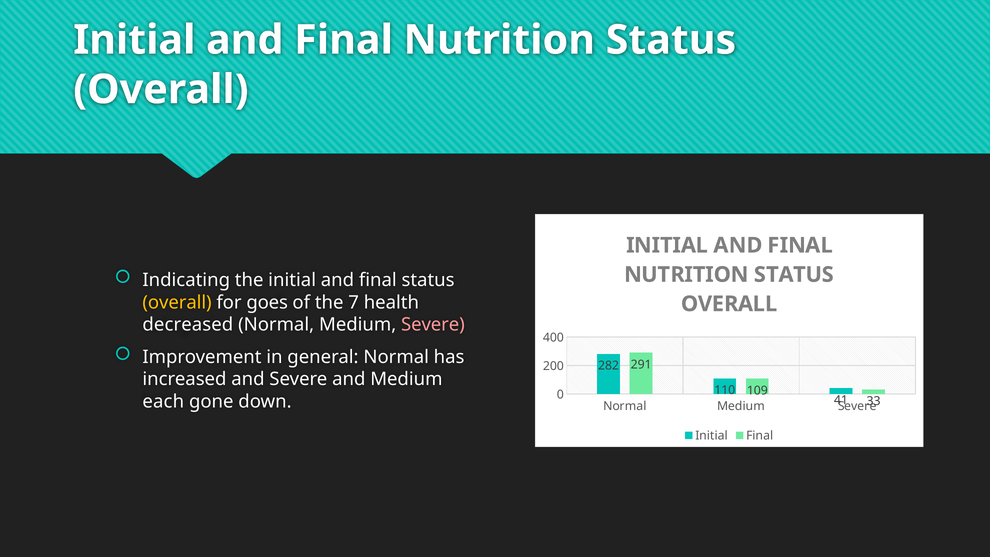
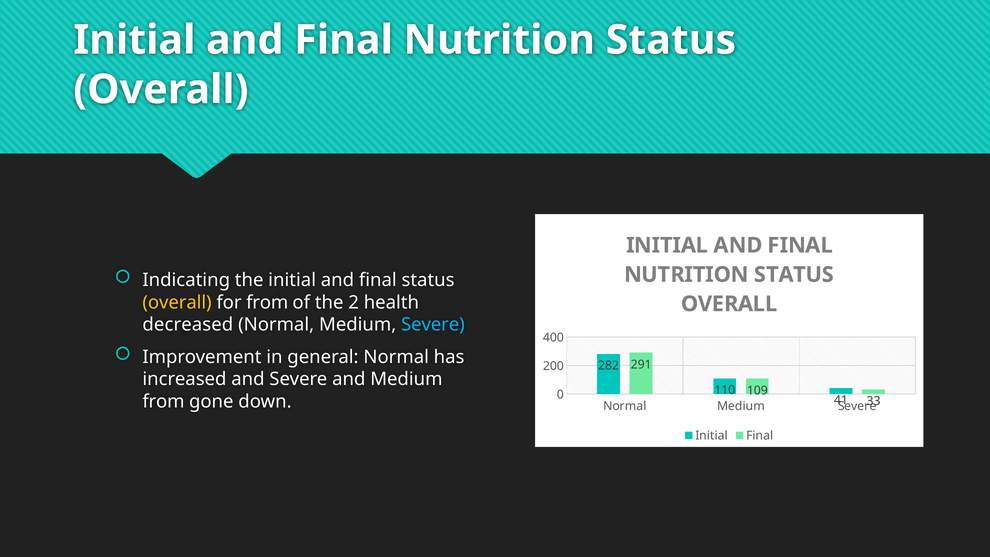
for goes: goes -> from (267, 303)
7: 7 -> 2 (354, 303)
Severe colour: pink -> light blue (433, 325)
each: each -> from (163, 402)
